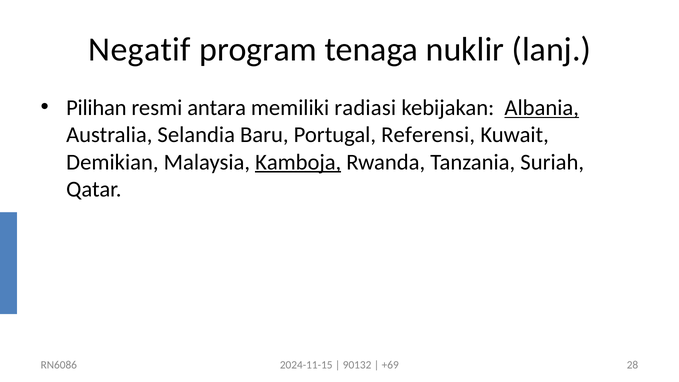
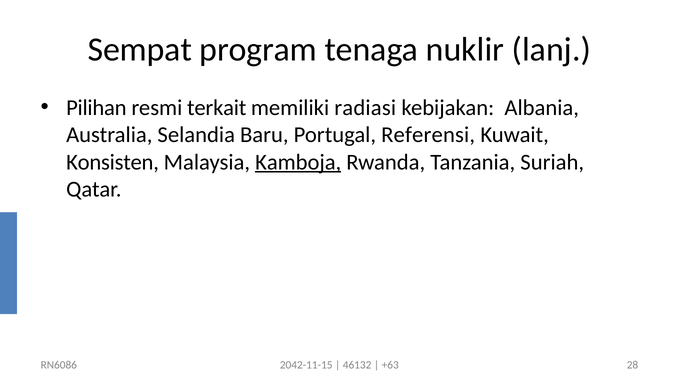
Negatif: Negatif -> Sempat (140, 49)
antara: antara -> terkait (217, 108)
Albania underline: present -> none (542, 108)
Demikian: Demikian -> Konsisten (113, 162)
2024-11-15: 2024-11-15 -> 2042-11-15 (306, 365)
90132: 90132 -> 46132 (357, 365)
+69: +69 -> +63 (390, 365)
